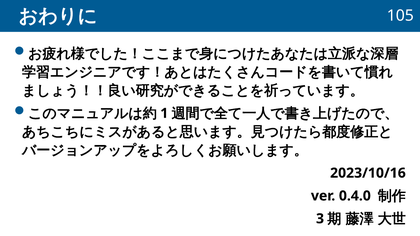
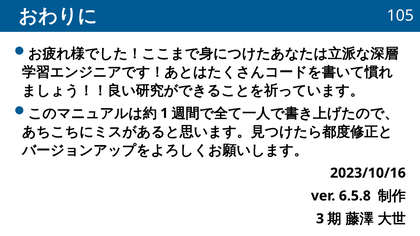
0.4.0: 0.4.0 -> 6.5.8 (355, 196)
